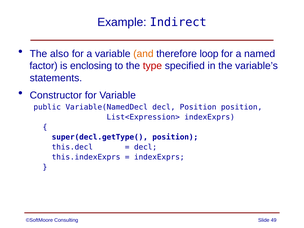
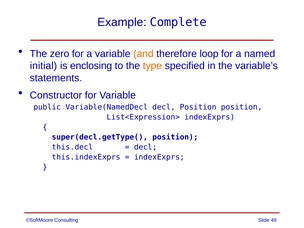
Indirect: Indirect -> Complete (178, 22)
also: also -> zero (60, 54)
factor: factor -> initial (43, 66)
type colour: red -> orange (152, 66)
